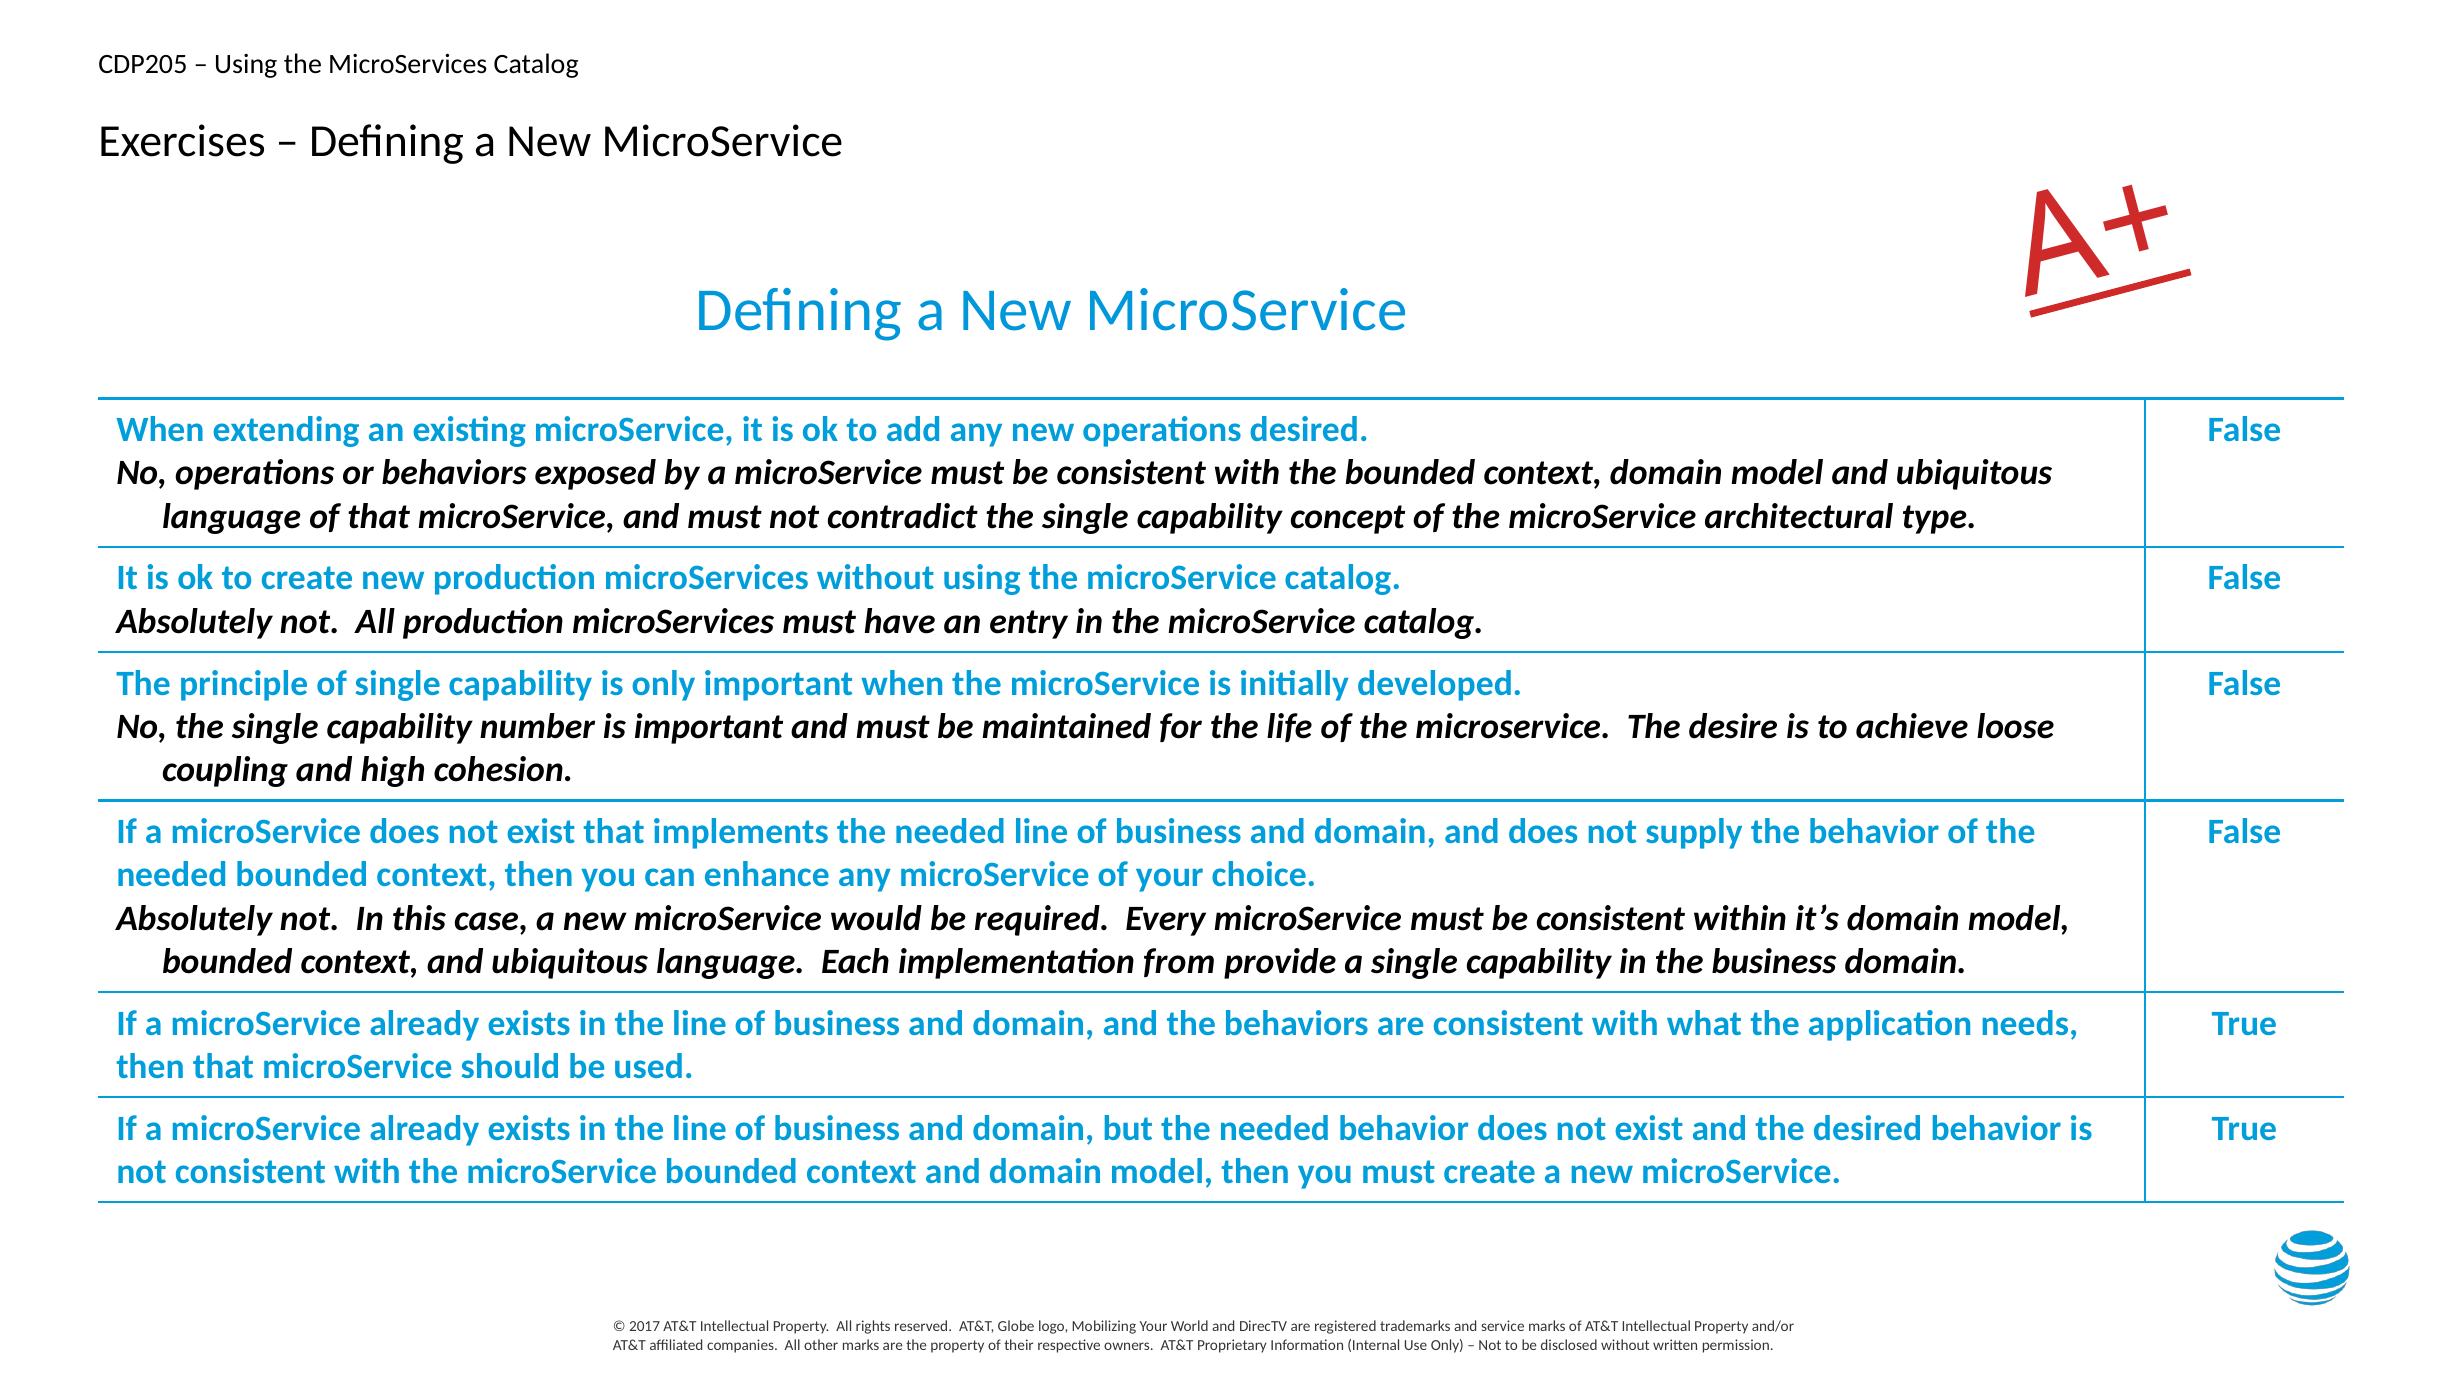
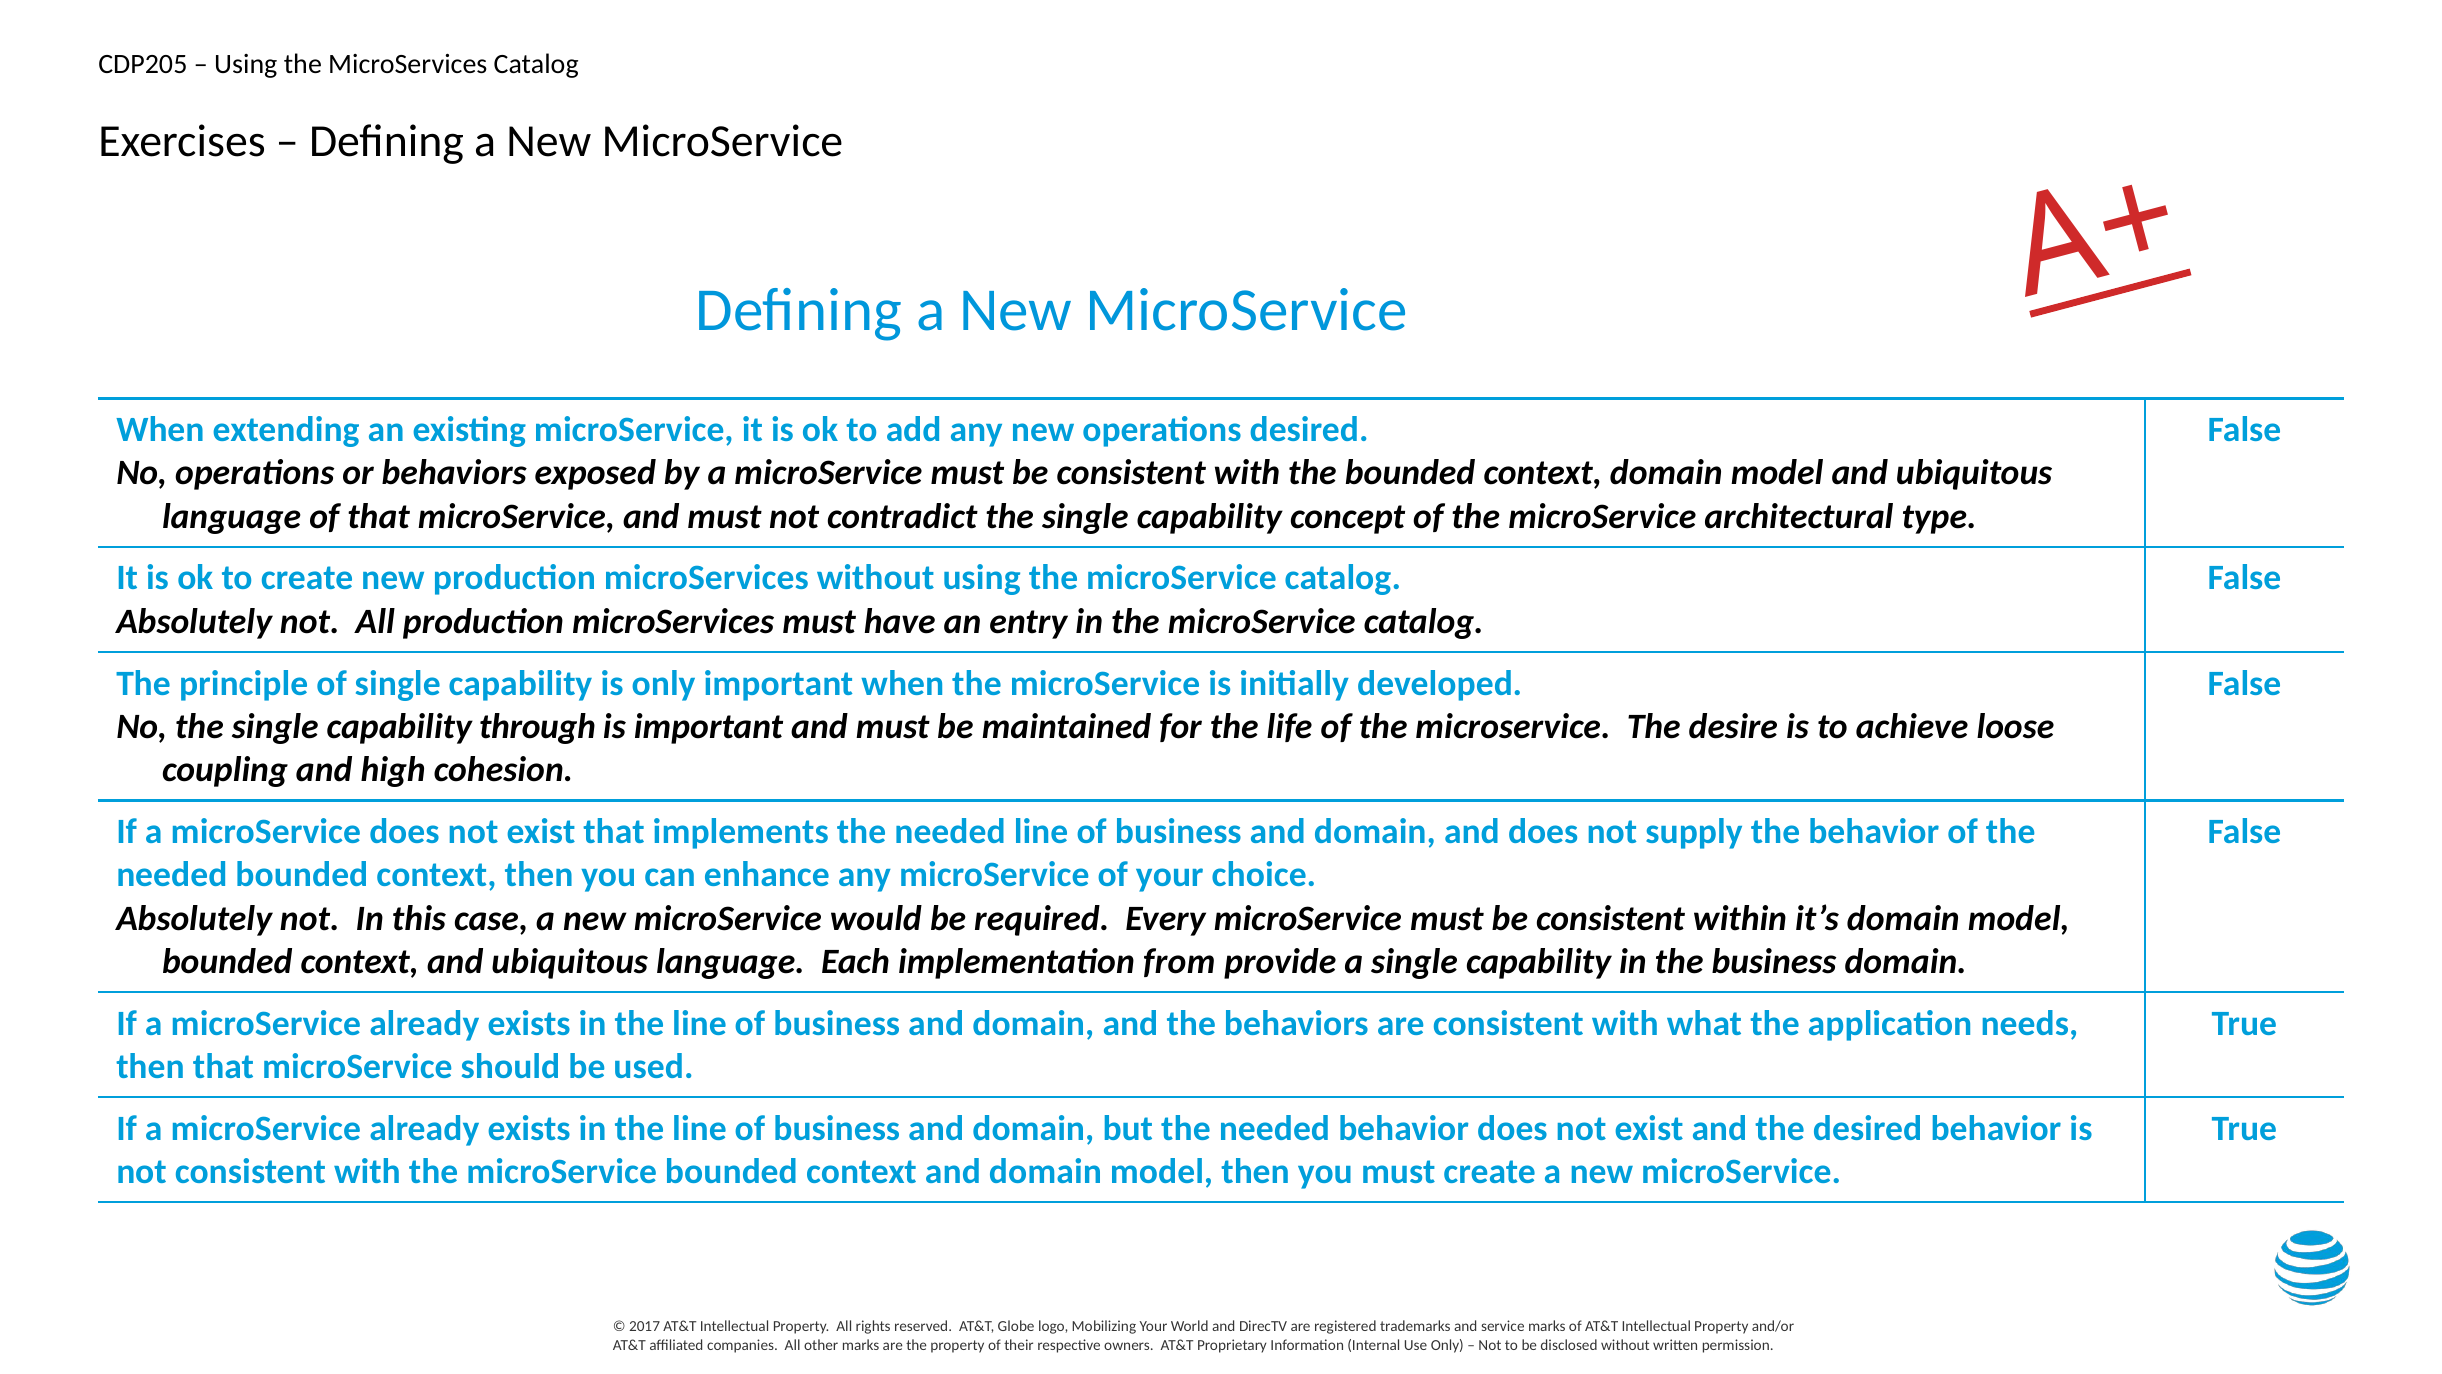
number: number -> through (538, 727)
